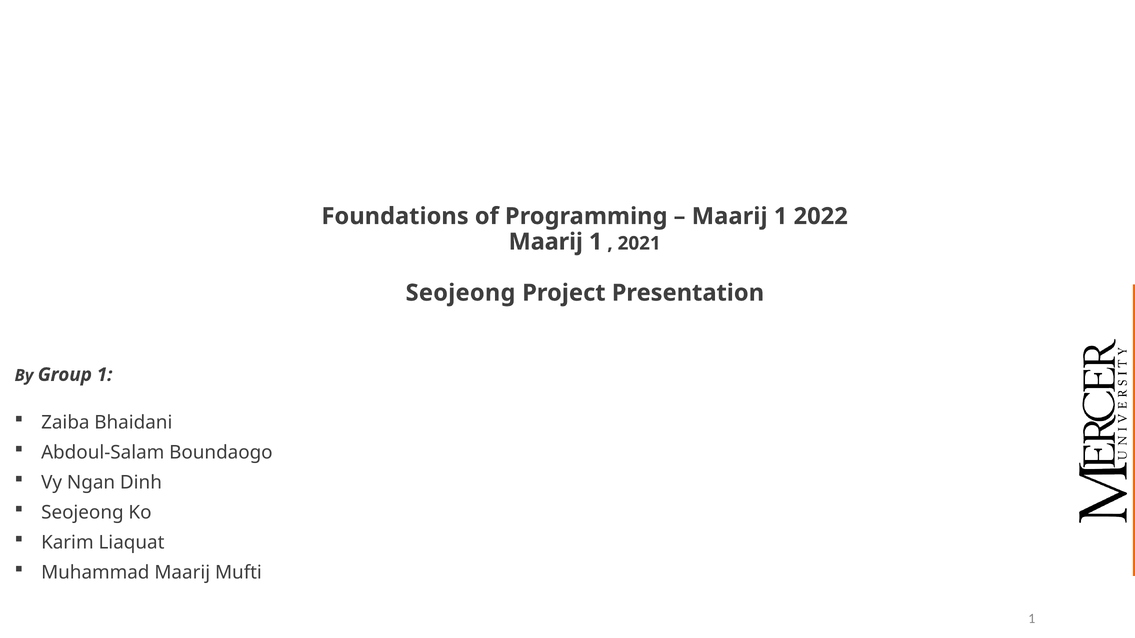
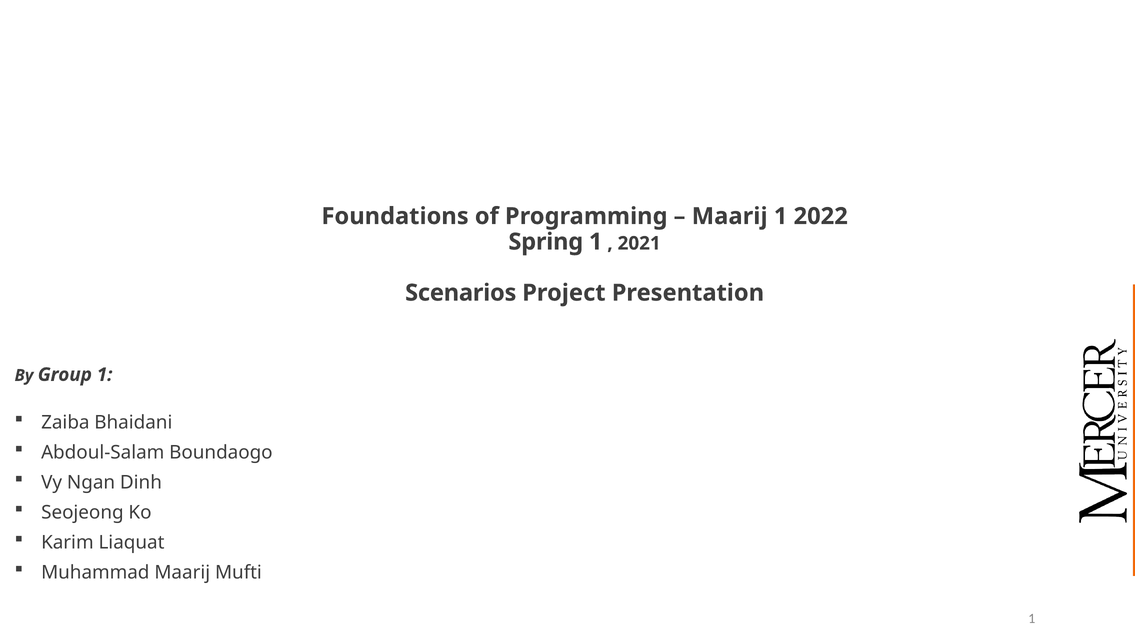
Maarij: Maarij -> Spring (546, 242)
Seojeong: Seojeong -> Scenarios (461, 293)
